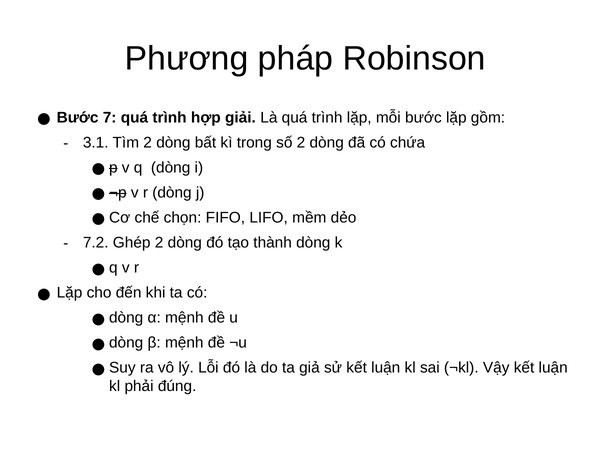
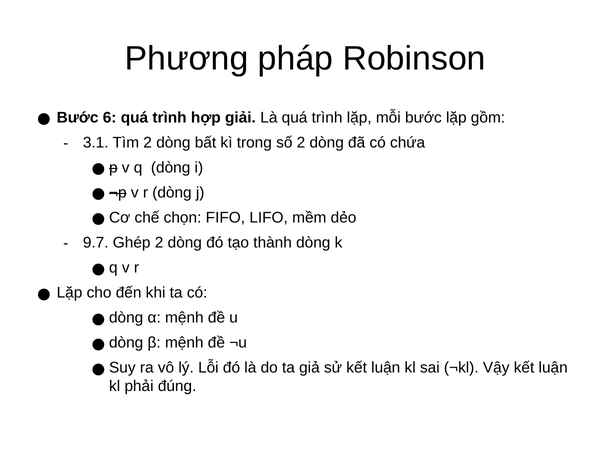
7: 7 -> 6 (110, 118)
7.2: 7.2 -> 9.7 (96, 243)
